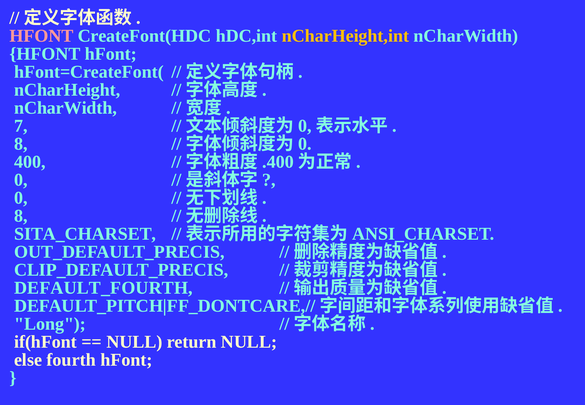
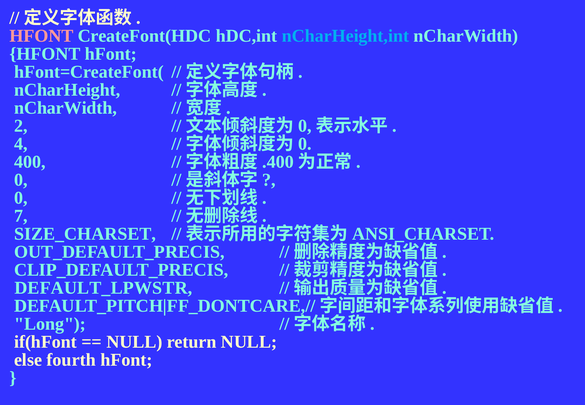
nCharHeight,int colour: yellow -> light blue (345, 36)
7: 7 -> 2 (21, 126)
8: 8 -> 4 (21, 144)
8: 8 -> 7 (21, 216)
SITA_CHARSET: SITA_CHARSET -> SIZE_CHARSET (85, 234)
DEFAULT_FOURTH: DEFAULT_FOURTH -> DEFAULT_LPWSTR (103, 288)
